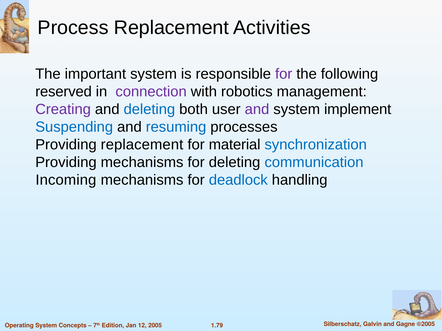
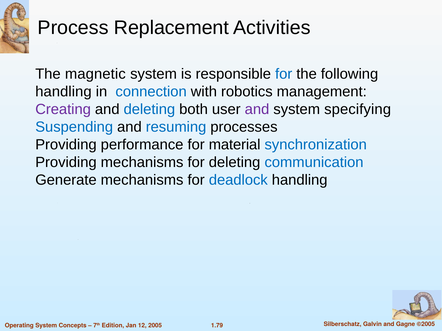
important: important -> magnetic (95, 74)
for colour: purple -> blue (284, 74)
reserved: reserved -> handling (63, 92)
connection colour: purple -> blue (151, 92)
implement: implement -> specifying (358, 109)
Providing replacement: replacement -> performance (142, 145)
Incoming: Incoming -> Generate (66, 180)
